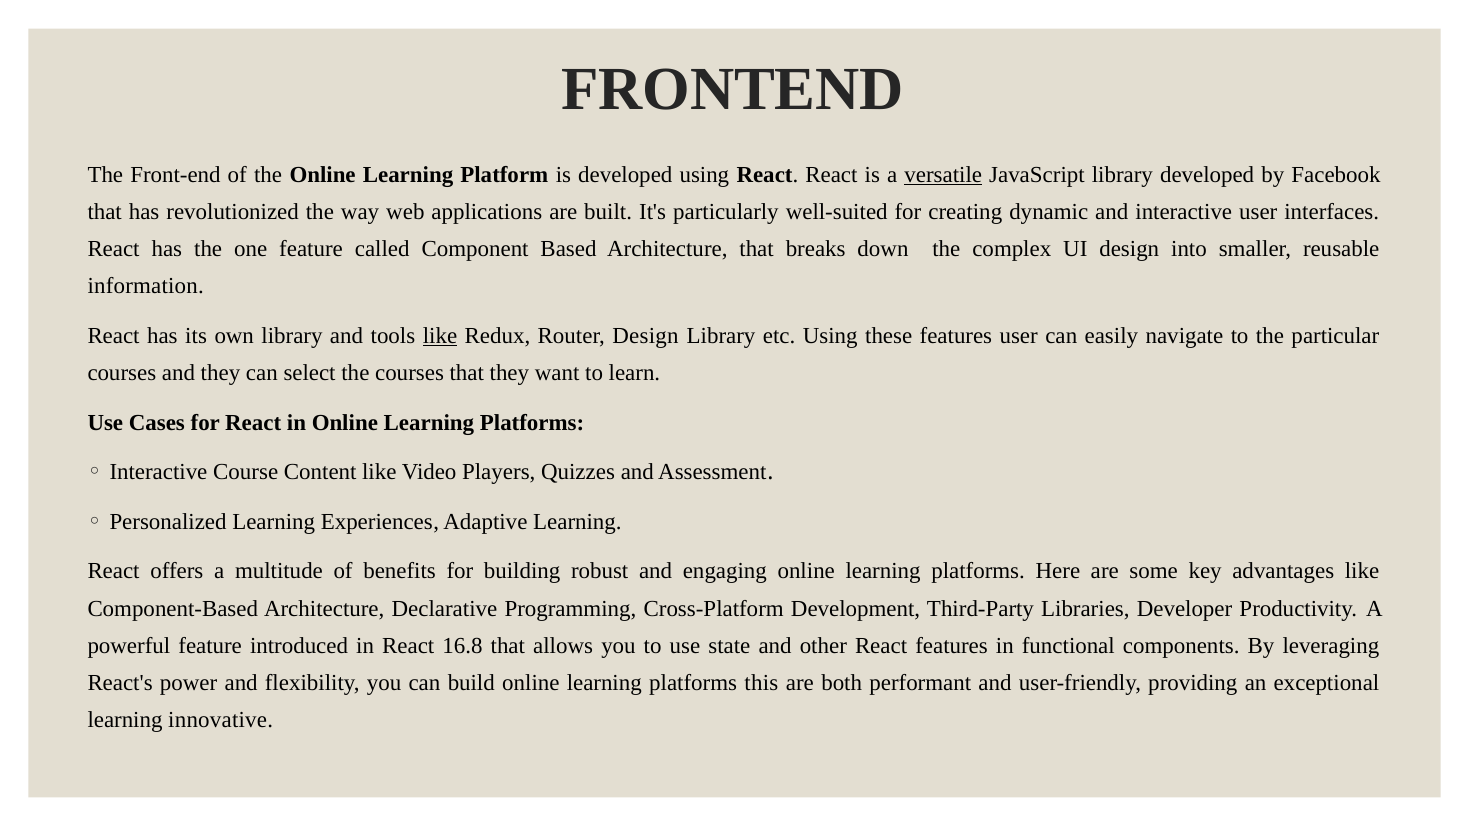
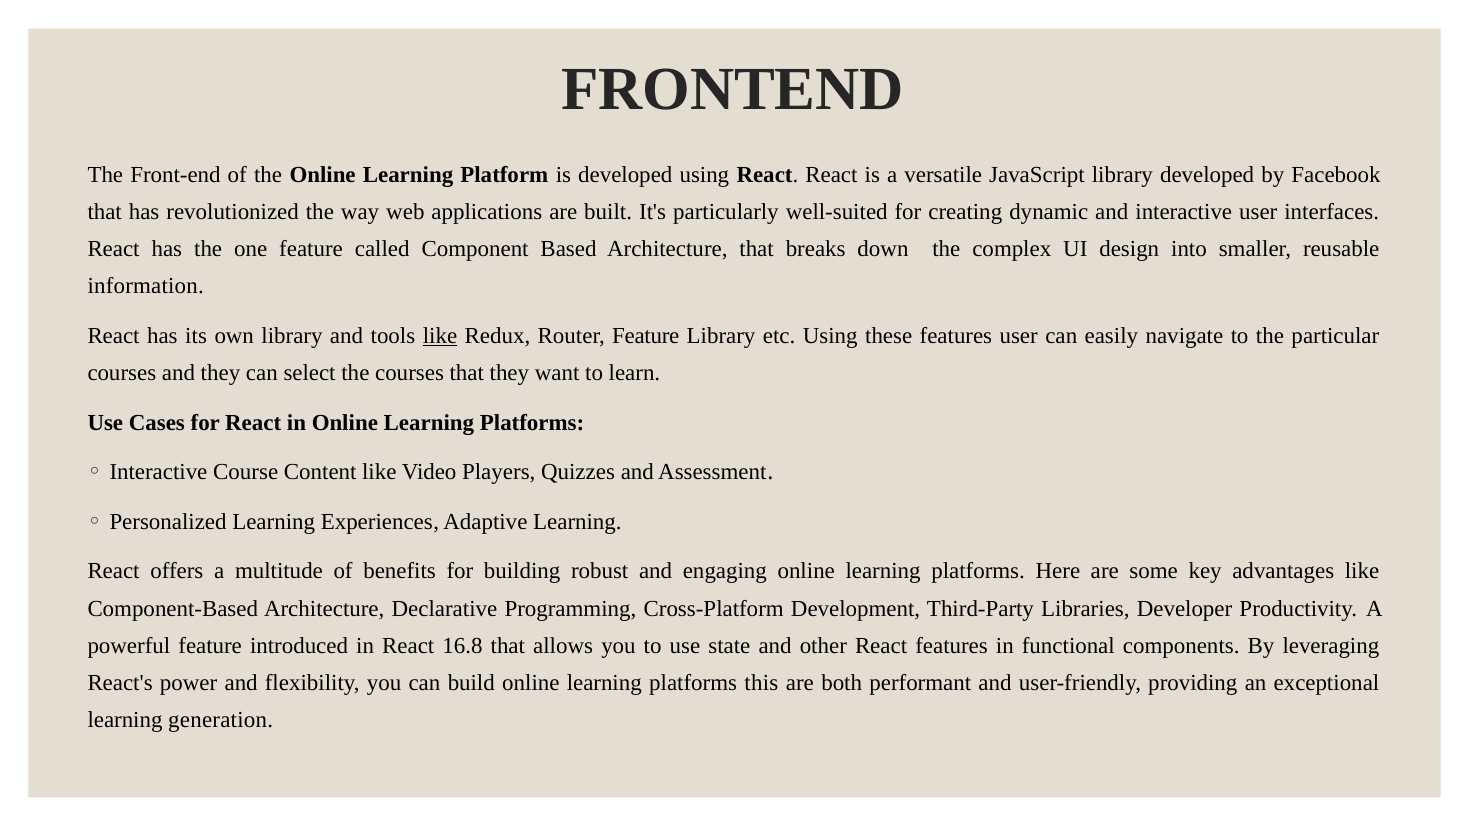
versatile underline: present -> none (943, 175)
Router Design: Design -> Feature (646, 336)
innovative: innovative -> generation (221, 720)
